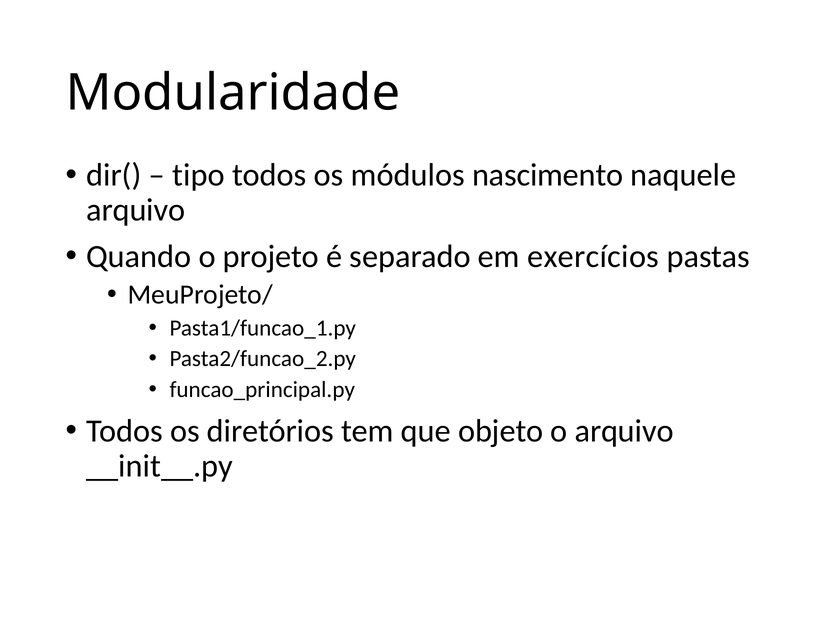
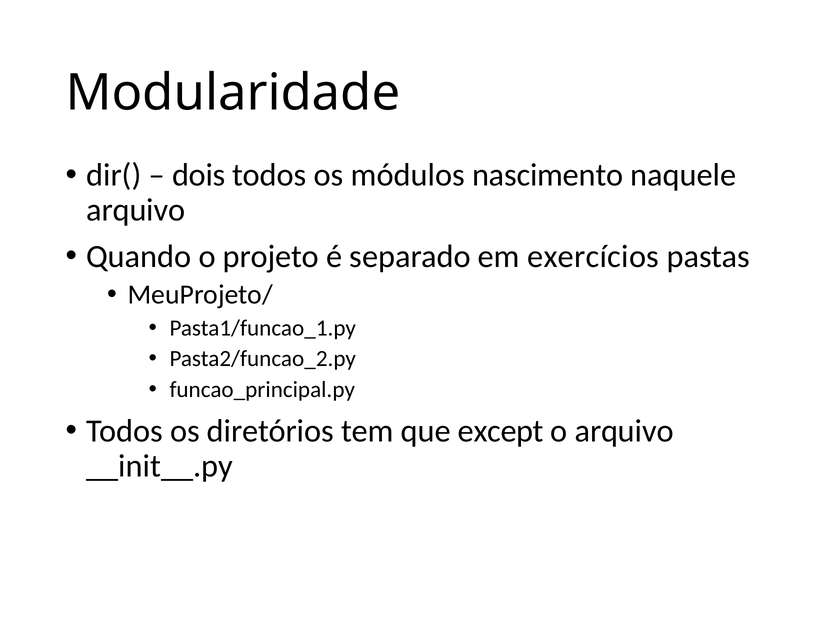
tipo: tipo -> dois (199, 175)
objeto: objeto -> except (501, 431)
